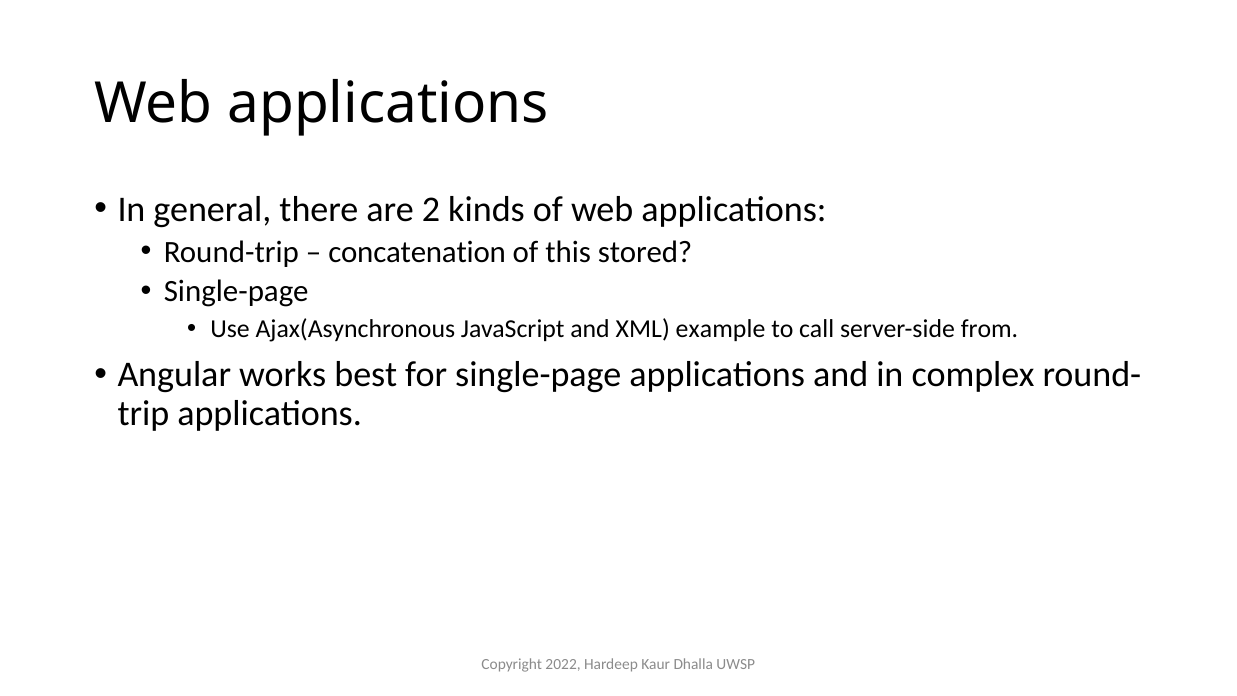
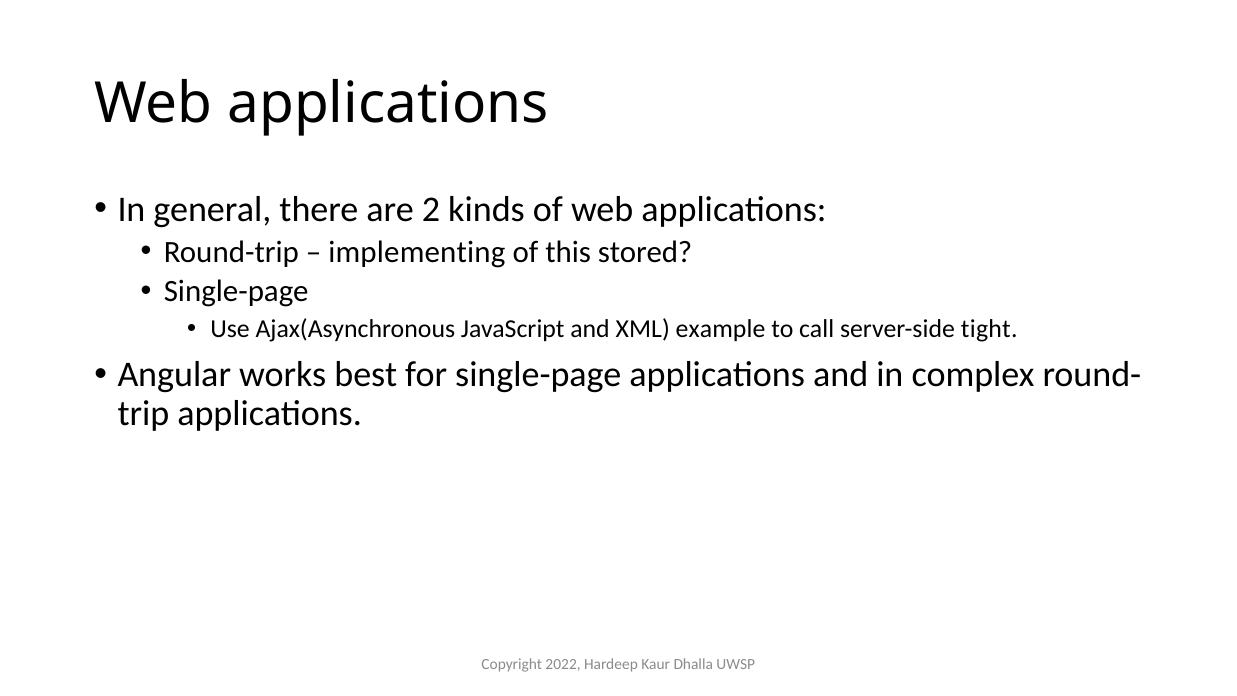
concatenation: concatenation -> implementing (417, 252)
from: from -> tight (989, 329)
